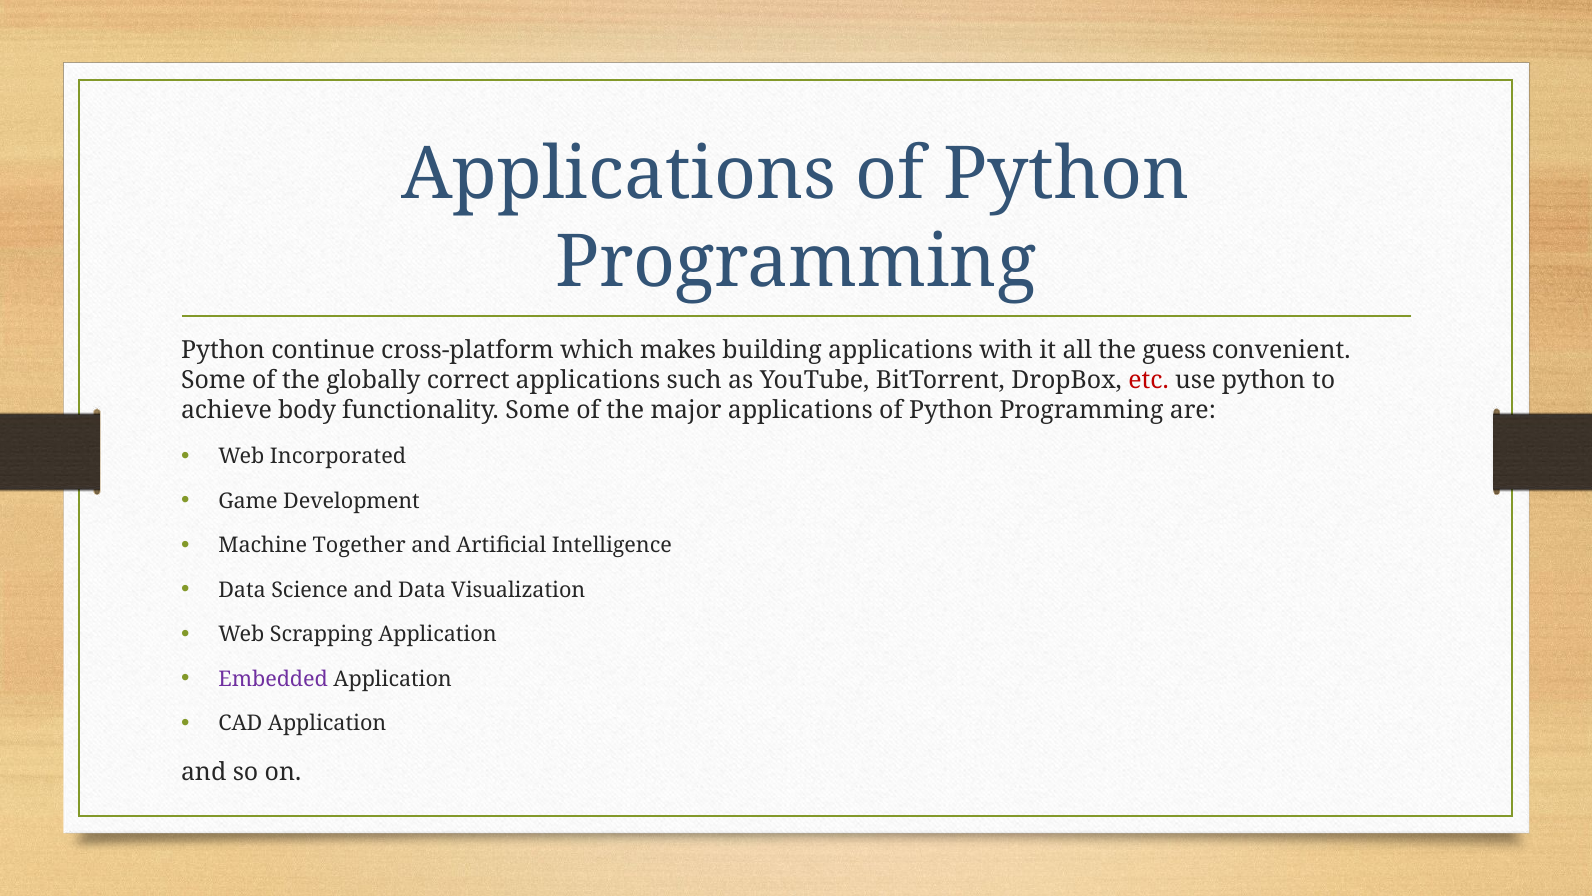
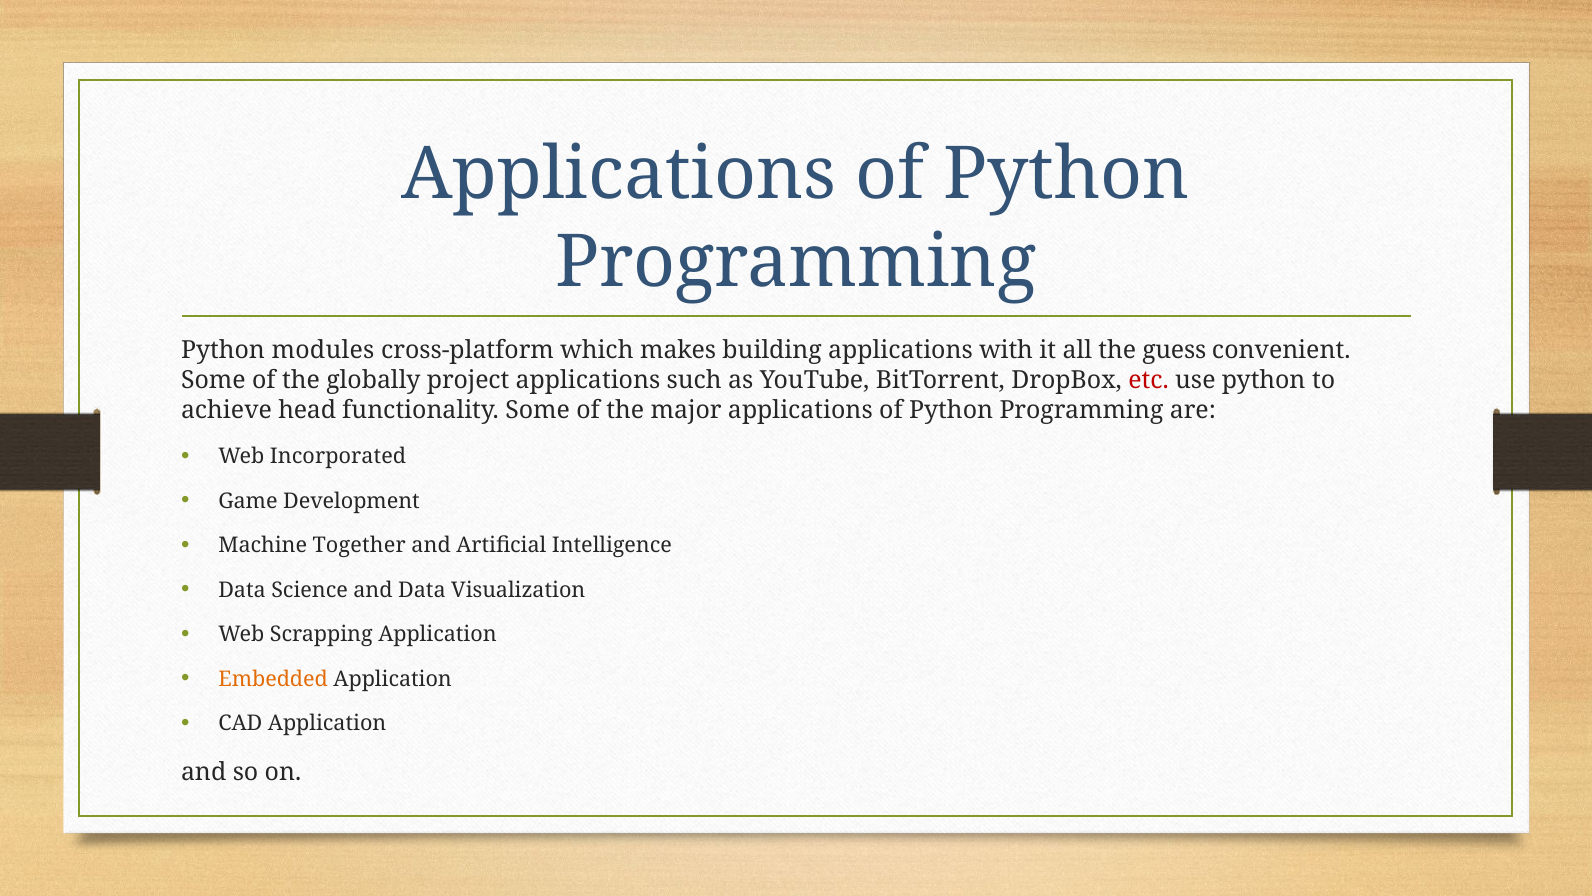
continue: continue -> modules (323, 351)
correct: correct -> project (468, 380)
body: body -> head (307, 410)
Embedded colour: purple -> orange (273, 679)
